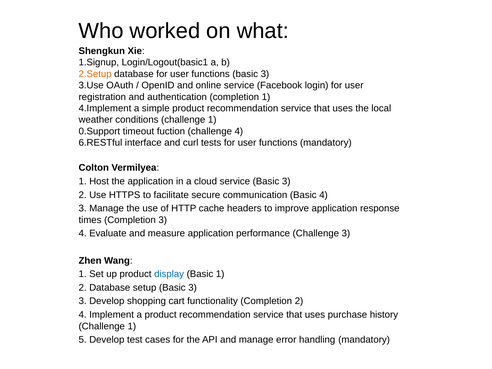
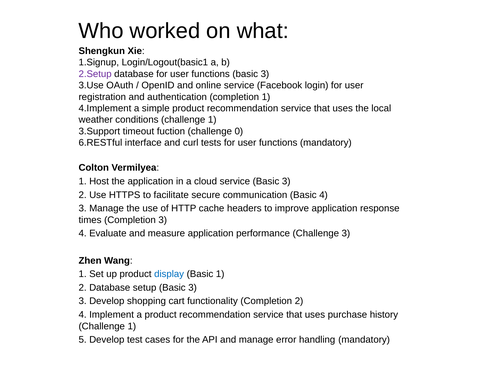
2.Setup colour: orange -> purple (95, 74)
0.Support: 0.Support -> 3.Support (99, 131)
challenge 4: 4 -> 0 (239, 131)
